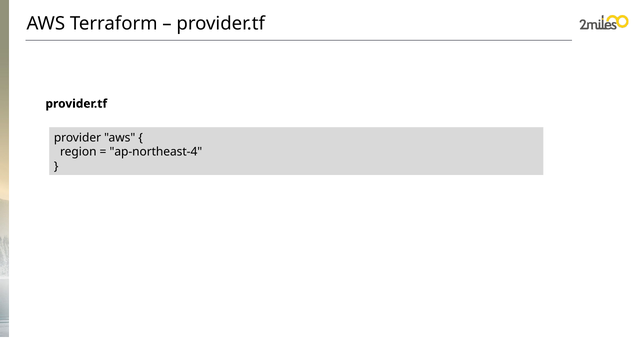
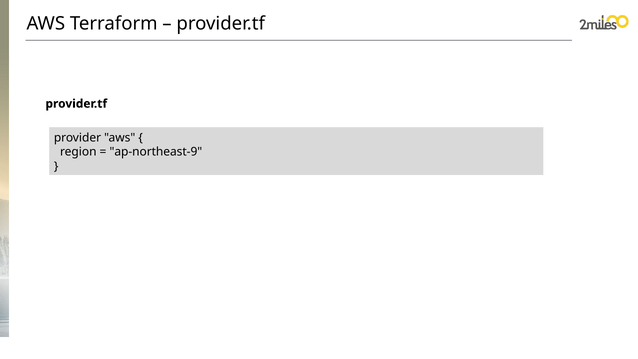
ap-northeast-4: ap-northeast-4 -> ap-northeast-9 (156, 152)
